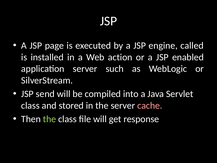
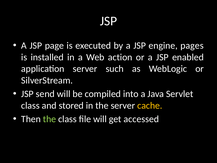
called: called -> pages (192, 46)
cache colour: pink -> yellow (150, 105)
response: response -> accessed (141, 119)
